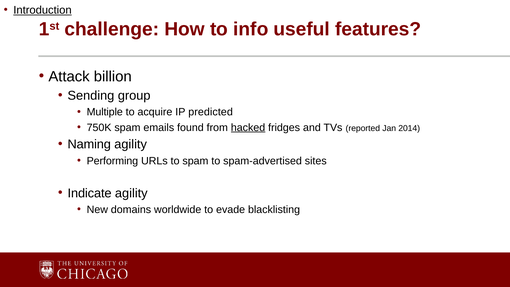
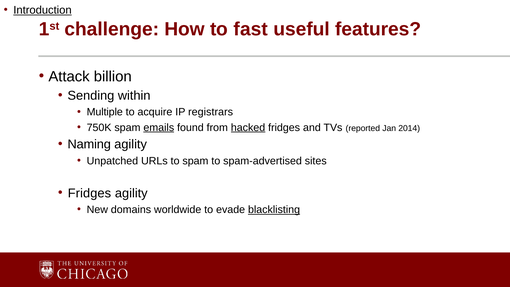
info: info -> fast (251, 29)
group: group -> within (134, 96)
predicted: predicted -> registrars (211, 112)
emails underline: none -> present (159, 127)
Performing: Performing -> Unpatched (112, 161)
Indicate: Indicate -> Fridges (89, 193)
blacklisting underline: none -> present (274, 210)
